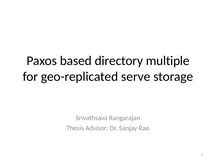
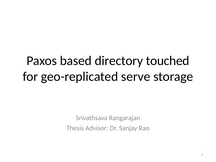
multiple: multiple -> touched (168, 61)
